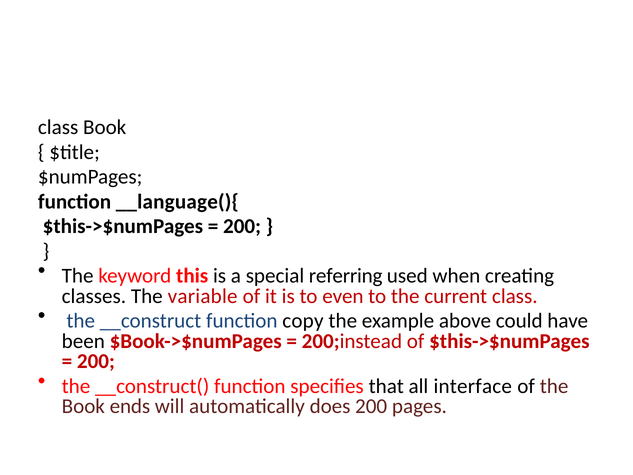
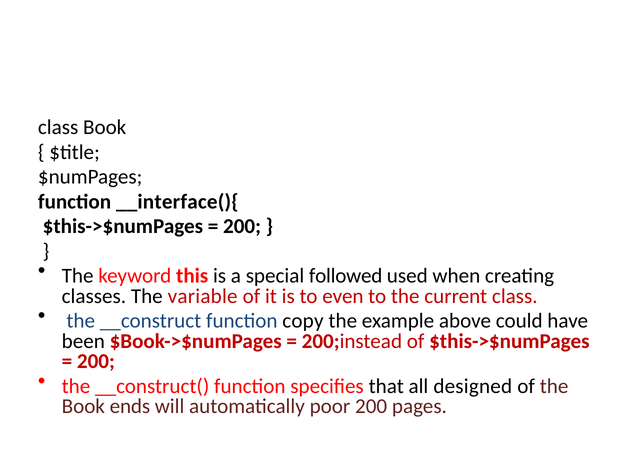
__language(){: __language(){ -> __interface(){ (177, 201)
referring: referring -> followed (346, 276)
interface: interface -> designed (473, 386)
does: does -> poor (330, 406)
